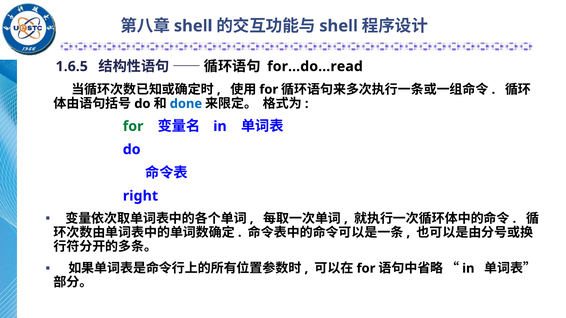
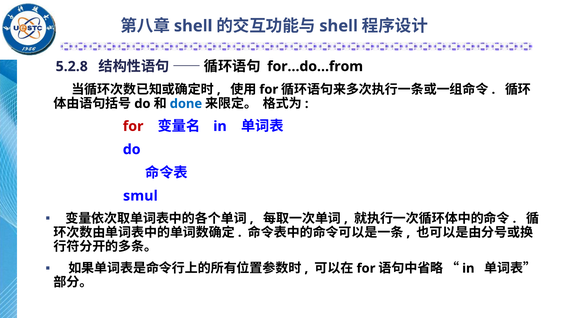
1.6.5: 1.6.5 -> 5.2.8 (72, 67)
for…do…read: for…do…read -> for…do…from (315, 67)
for colour: green -> red (133, 126)
right: right -> smul (140, 196)
